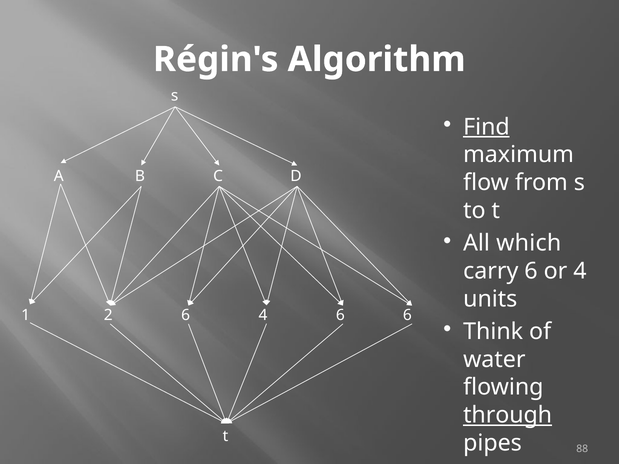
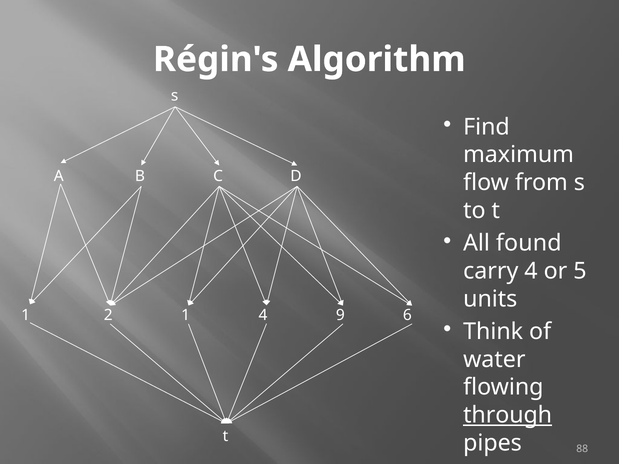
Find underline: present -> none (486, 127)
which: which -> found (529, 243)
carry 6: 6 -> 4 (531, 271)
or 4: 4 -> 5 (580, 271)
1 6: 6 -> 1 (186, 316)
2 6: 6 -> 9 (340, 316)
